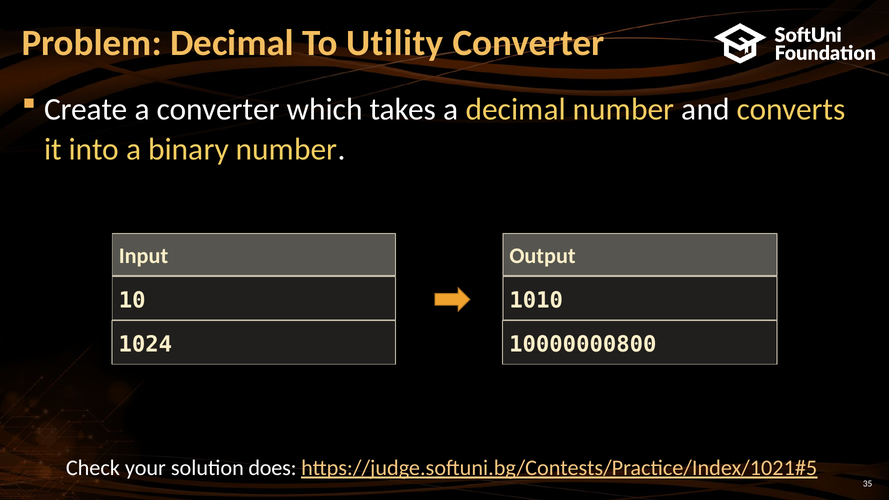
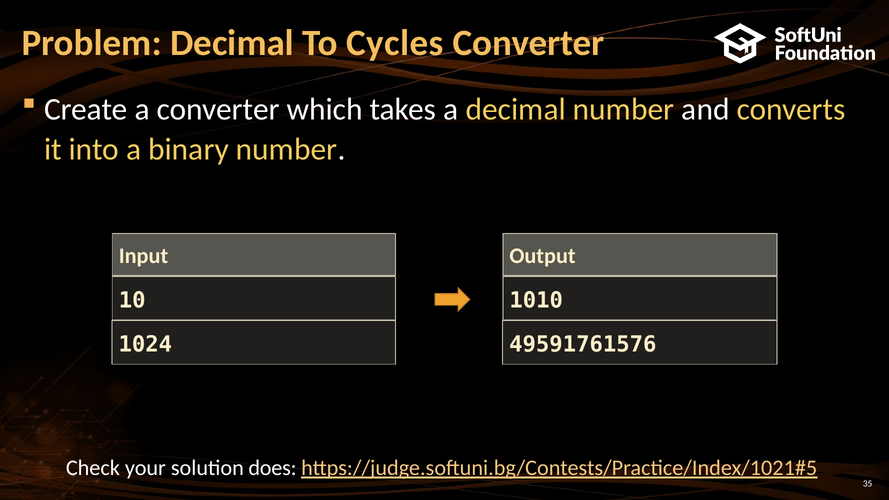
Utility: Utility -> Cycles (395, 43)
10000000800: 10000000800 -> 49591761576 (583, 345)
